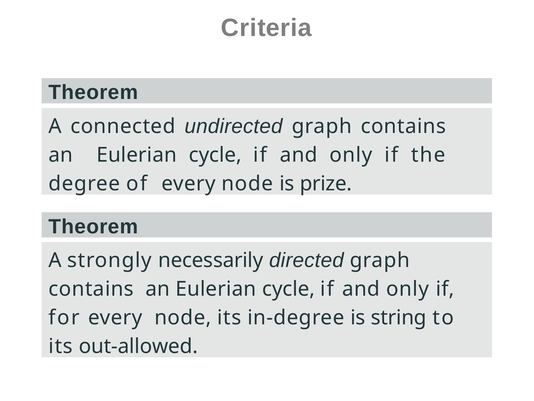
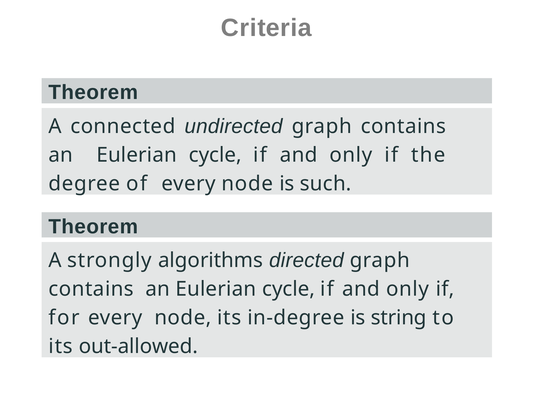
prize: prize -> such (326, 184)
necessarily: necessarily -> algorithms (211, 260)
